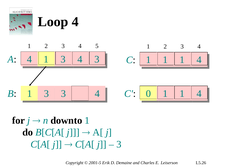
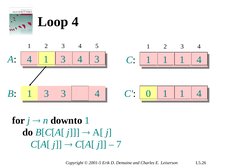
3: 3 -> 7 (119, 145)
